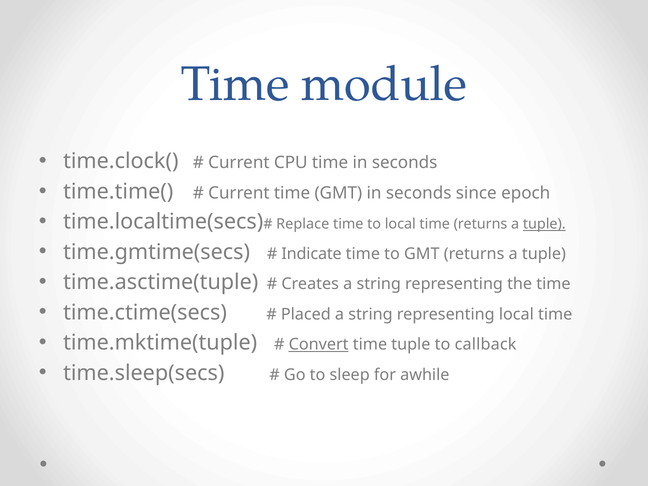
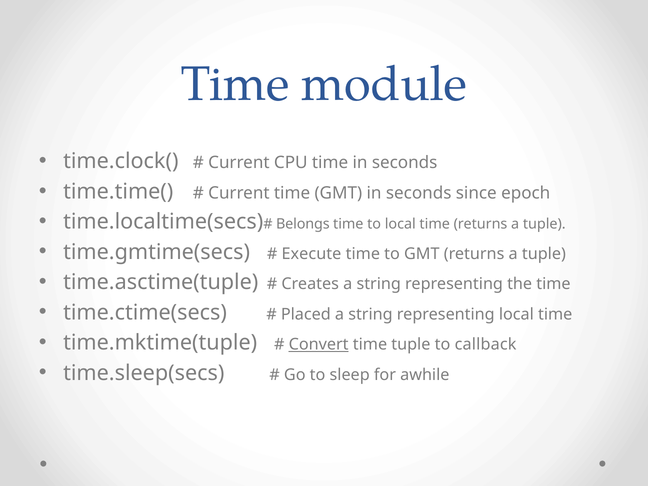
Replace: Replace -> Belongs (303, 224)
tuple underline: present -> none (544, 224)
Indicate: Indicate -> Execute (311, 254)
